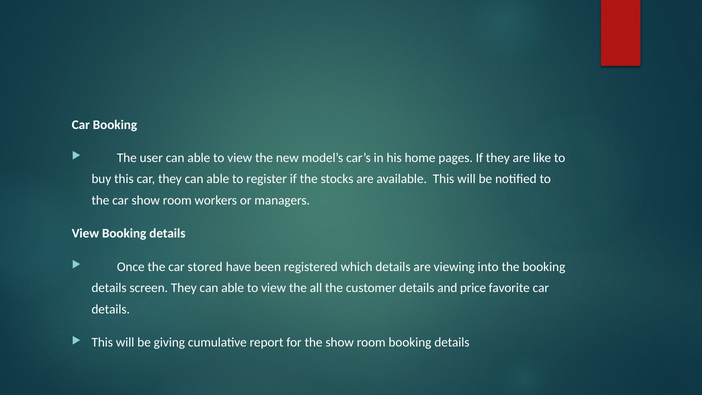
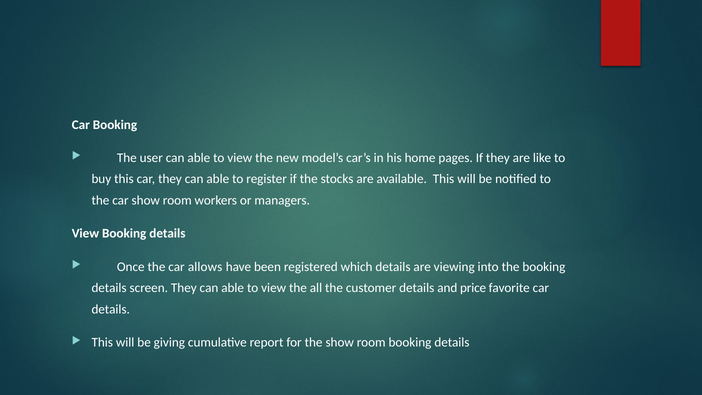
stored: stored -> allows (205, 267)
